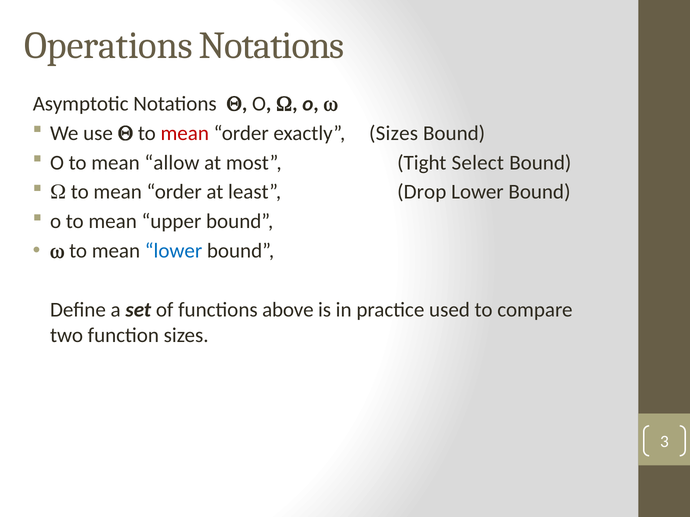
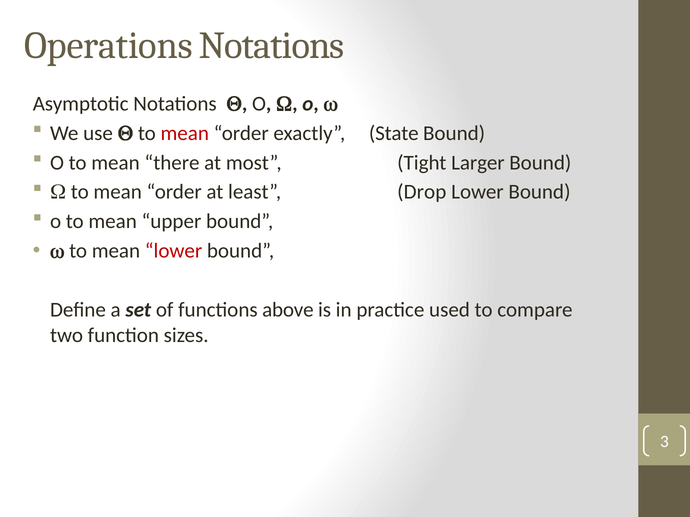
exactly Sizes: Sizes -> State (394, 133)
allow: allow -> there (172, 163)
Select: Select -> Larger (478, 163)
lower colour: blue -> red (174, 251)
